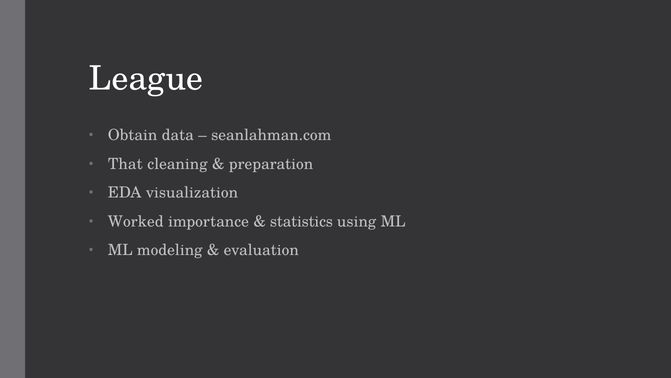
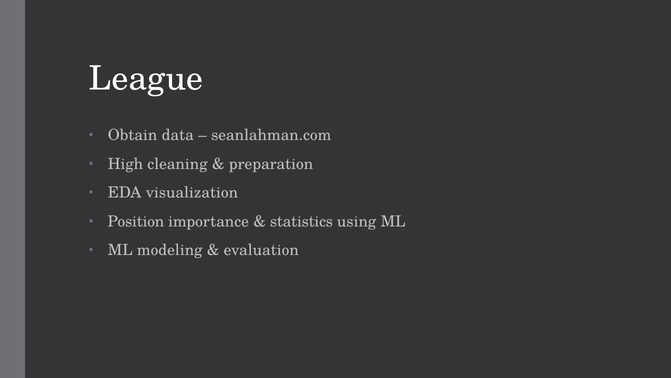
That: That -> High (125, 164)
Worked: Worked -> Position (136, 221)
